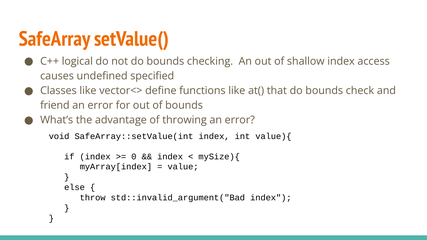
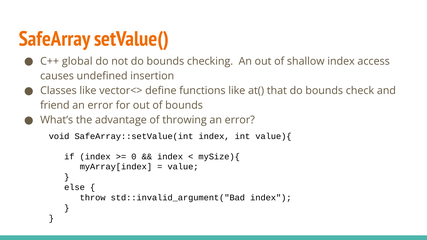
logical: logical -> global (77, 61)
specified: specified -> insertion (152, 76)
